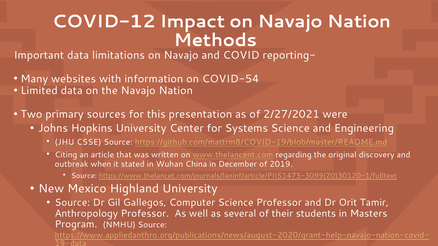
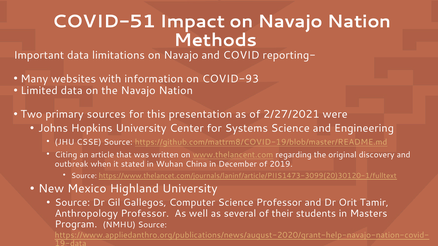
COVID-12: COVID-12 -> COVID-51 (104, 21)
COVID-54: COVID-54 -> COVID-93 (230, 79)
